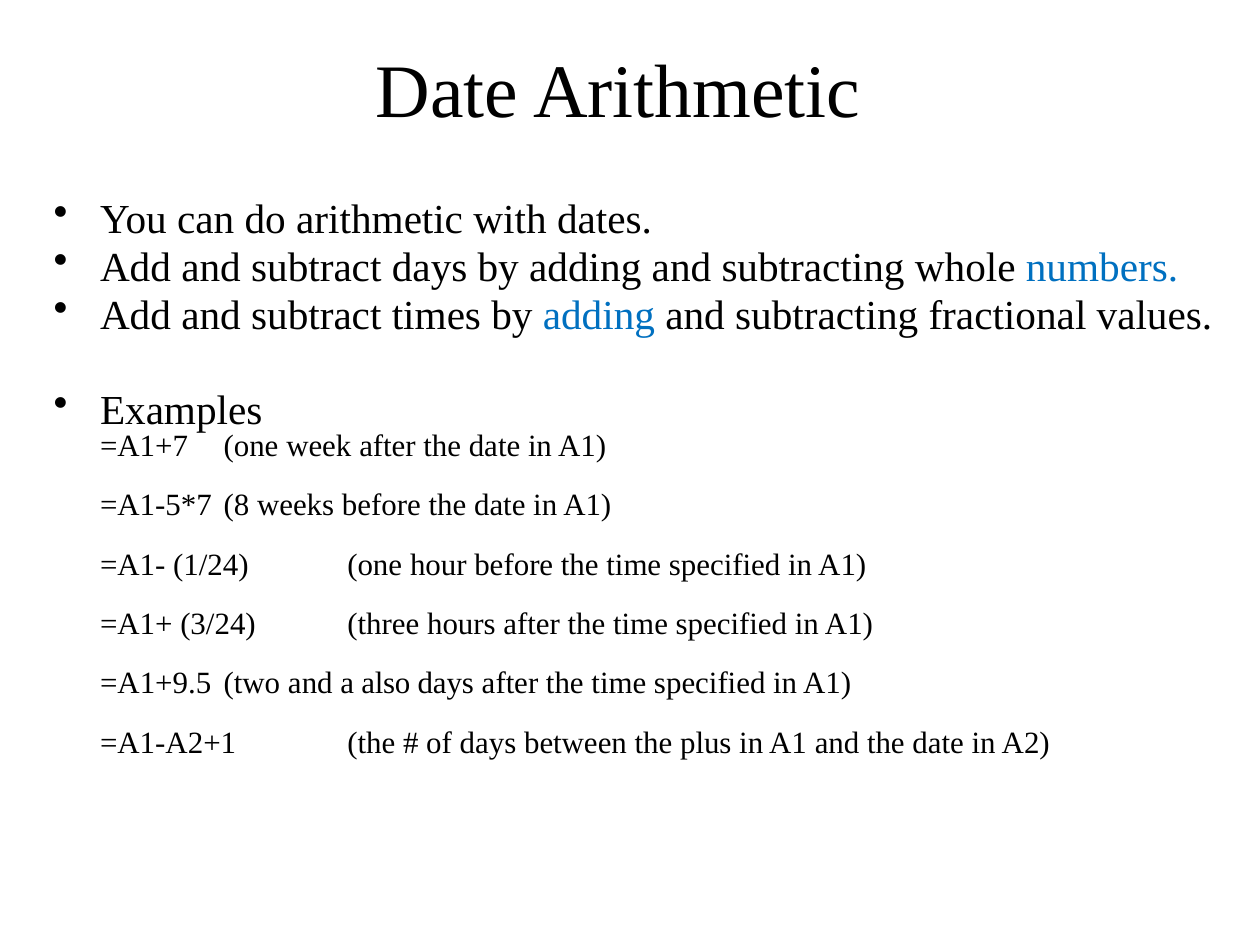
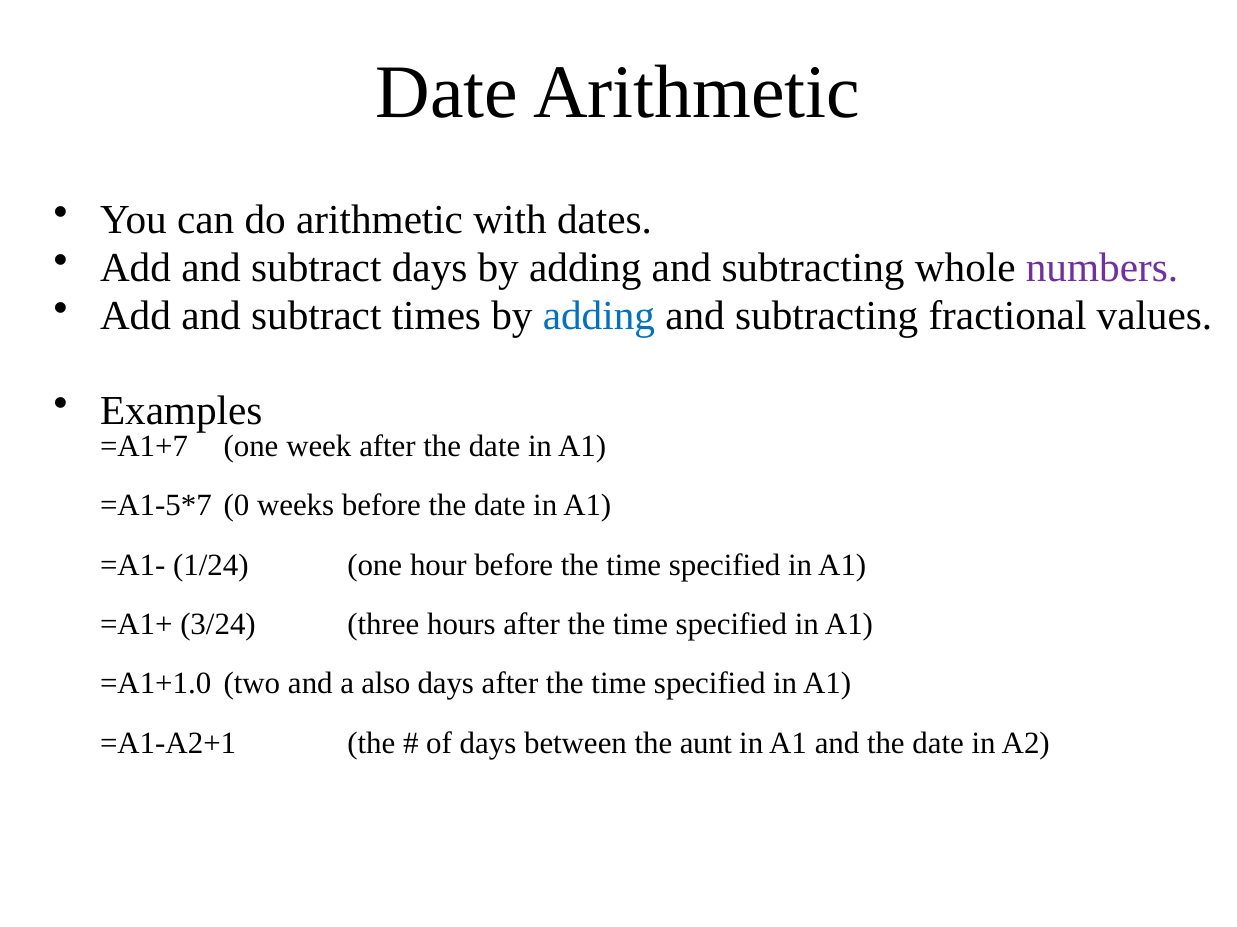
numbers colour: blue -> purple (1102, 268)
8: 8 -> 0 (237, 506)
=A1+9.5: =A1+9.5 -> =A1+1.0 (156, 684)
plus: plus -> aunt (706, 744)
